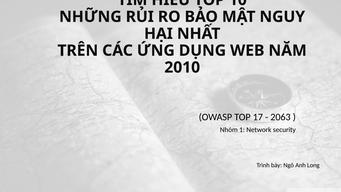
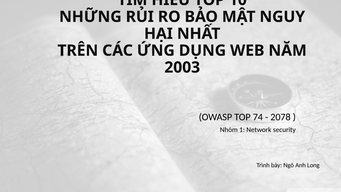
2010: 2010 -> 2003 (182, 67)
17: 17 -> 74 (258, 117)
2063: 2063 -> 2078 (280, 117)
